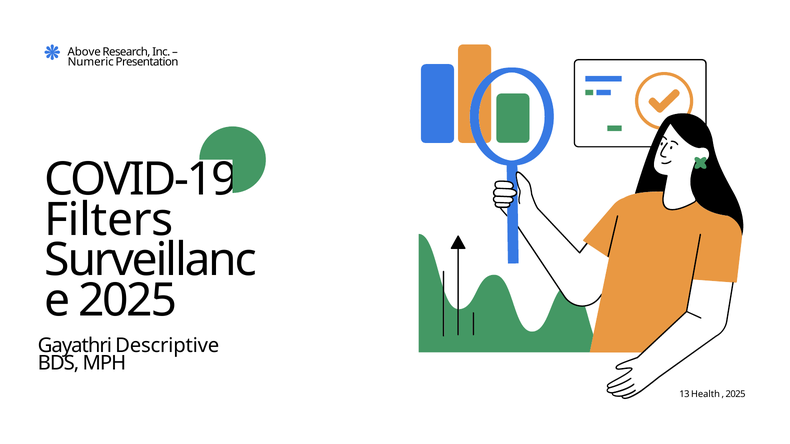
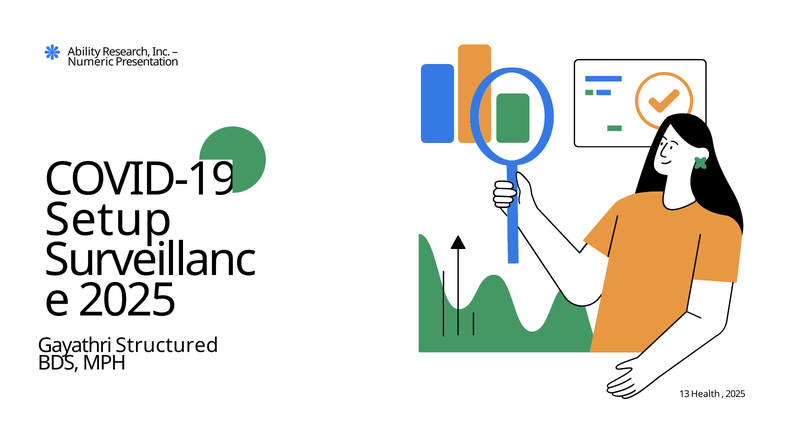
Above: Above -> Ability (84, 52)
Filters: Filters -> Setup (109, 220)
Descriptive: Descriptive -> Structured (167, 346)
